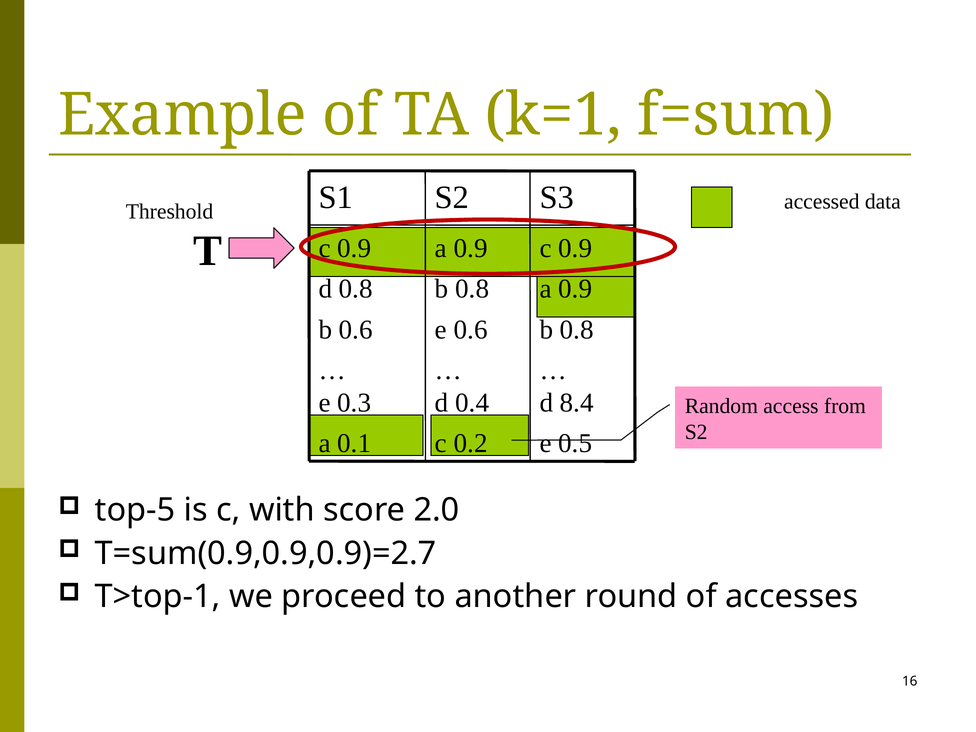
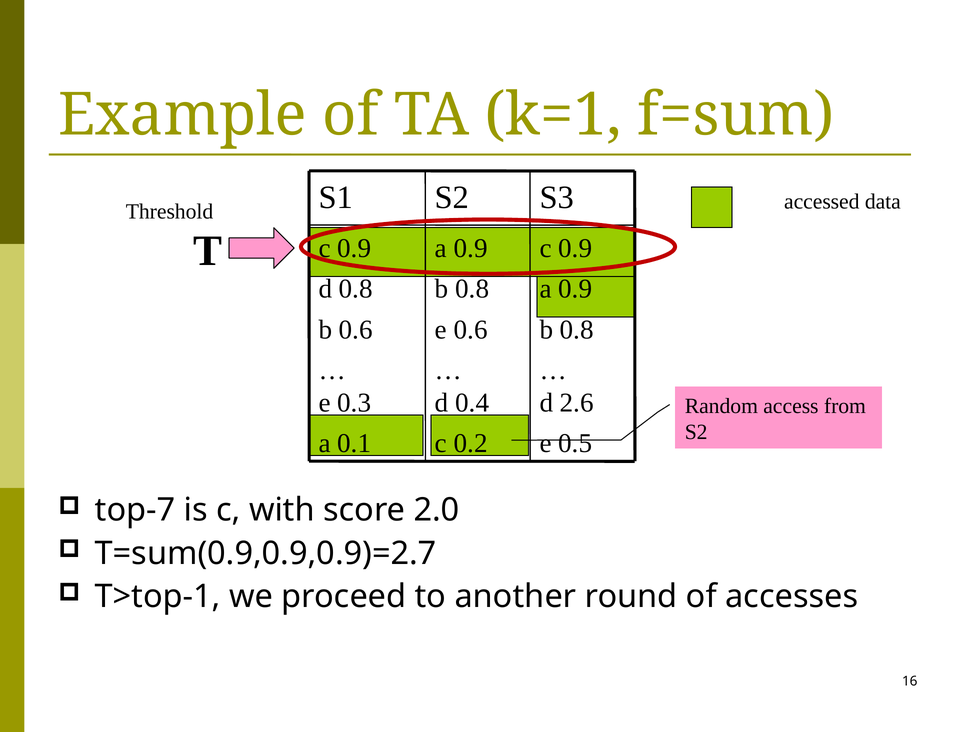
8.4: 8.4 -> 2.6 (577, 403)
top-5: top-5 -> top-7 (135, 510)
